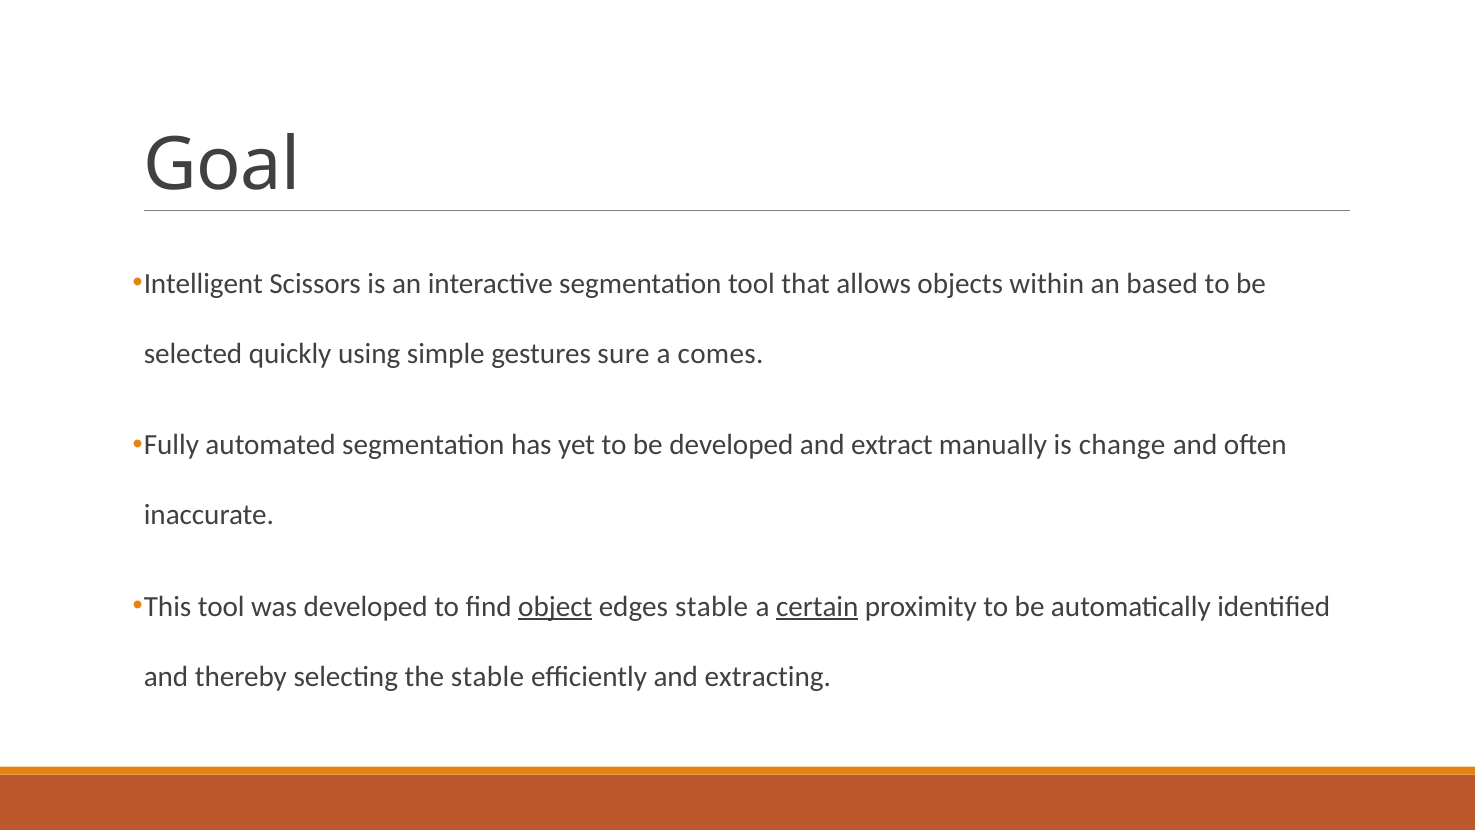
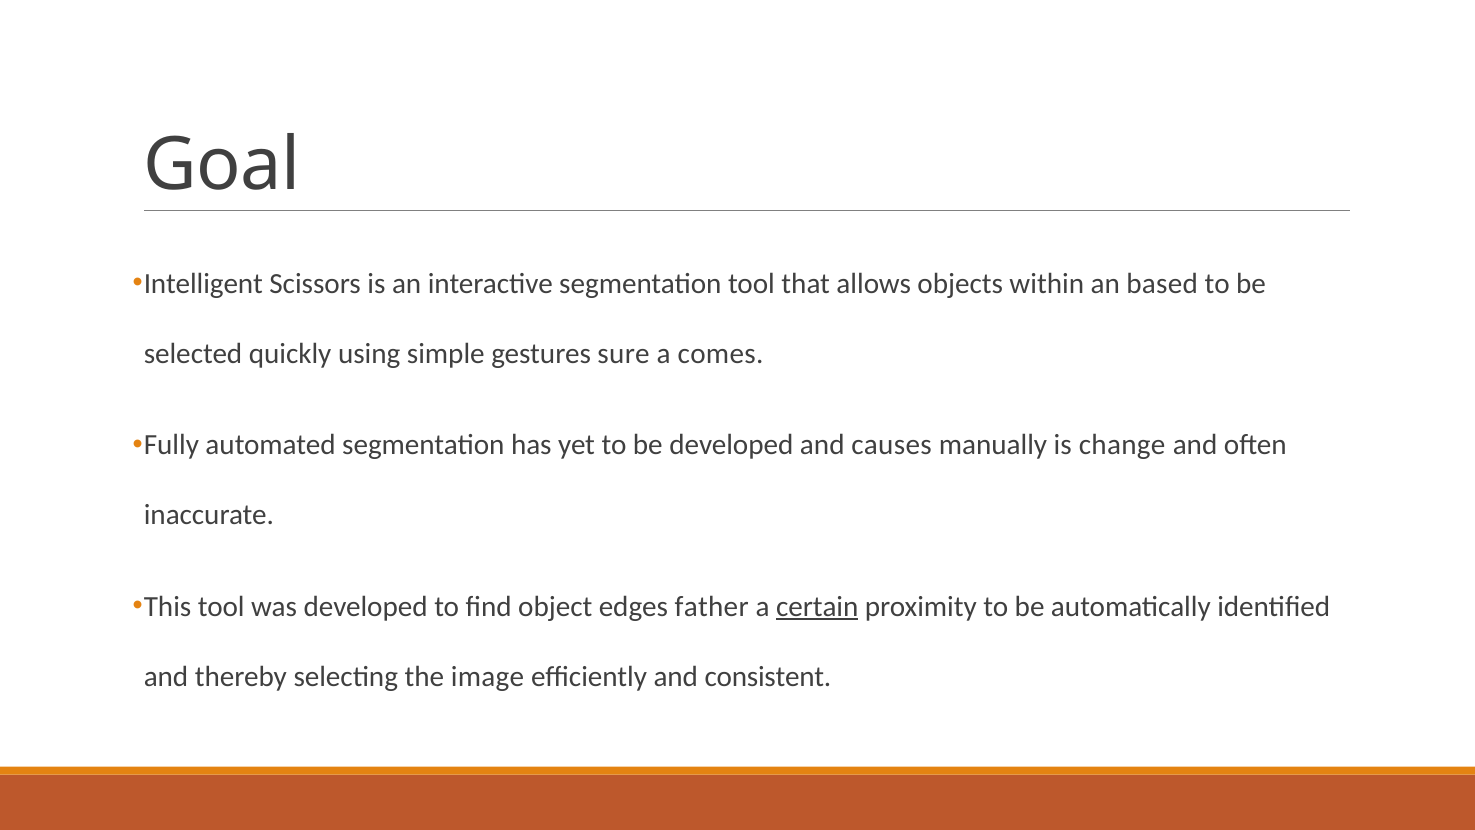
extract: extract -> causes (892, 445)
object underline: present -> none (555, 607)
edges stable: stable -> father (712, 607)
the stable: stable -> image (487, 677)
extracting: extracting -> consistent (768, 677)
